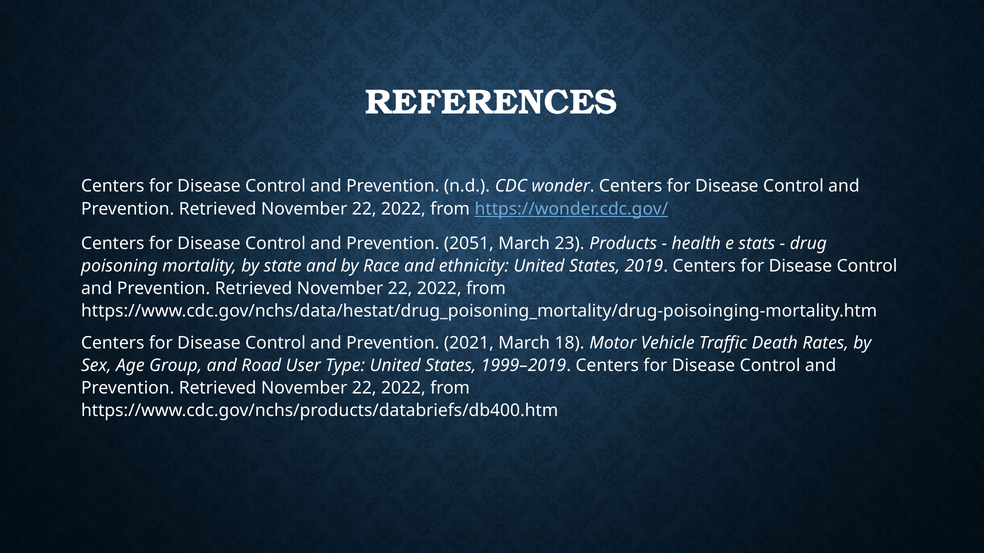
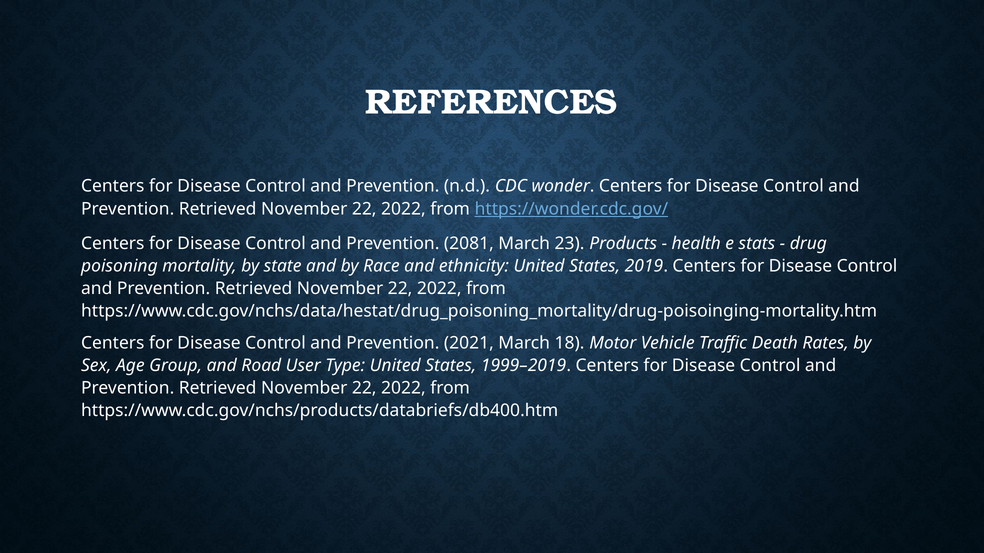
2051: 2051 -> 2081 (469, 244)
